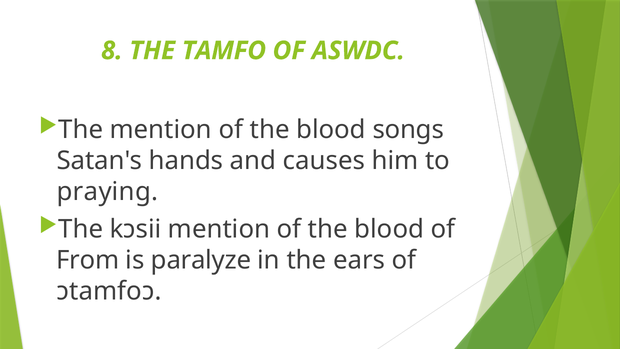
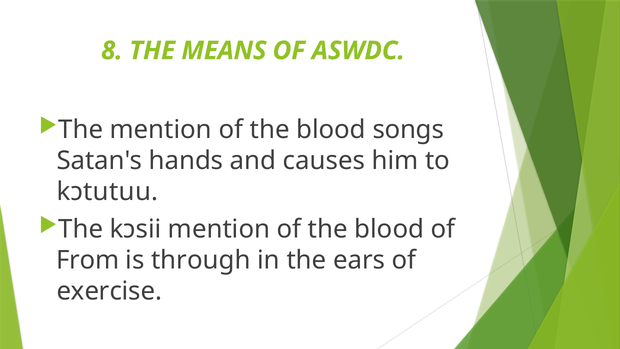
TAMFO: TAMFO -> MEANS (224, 51)
praying: praying -> kɔtutuu (107, 191)
paralyze: paralyze -> through (201, 260)
ɔtamfoɔ: ɔtamfoɔ -> exercise (109, 291)
